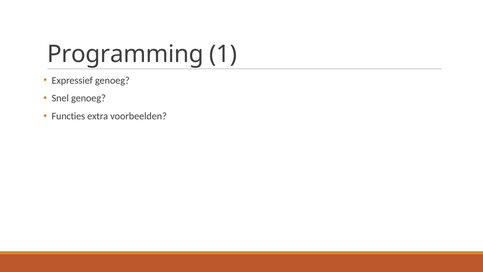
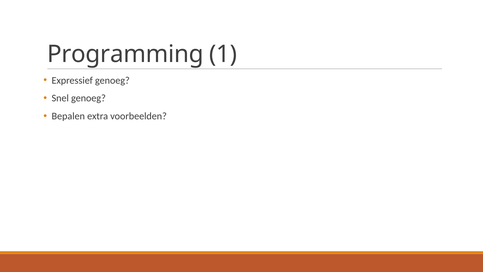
Functies: Functies -> Bepalen (68, 116)
